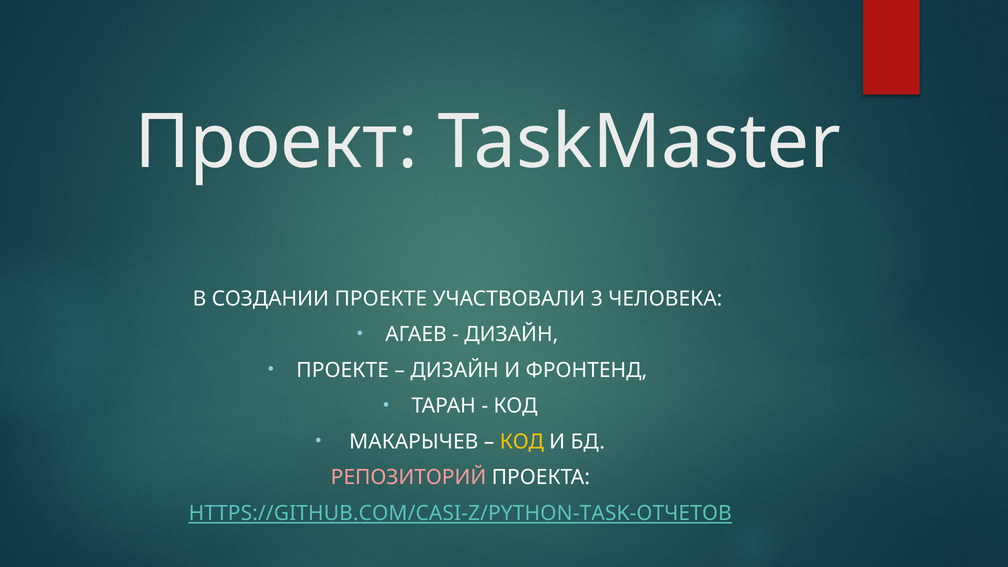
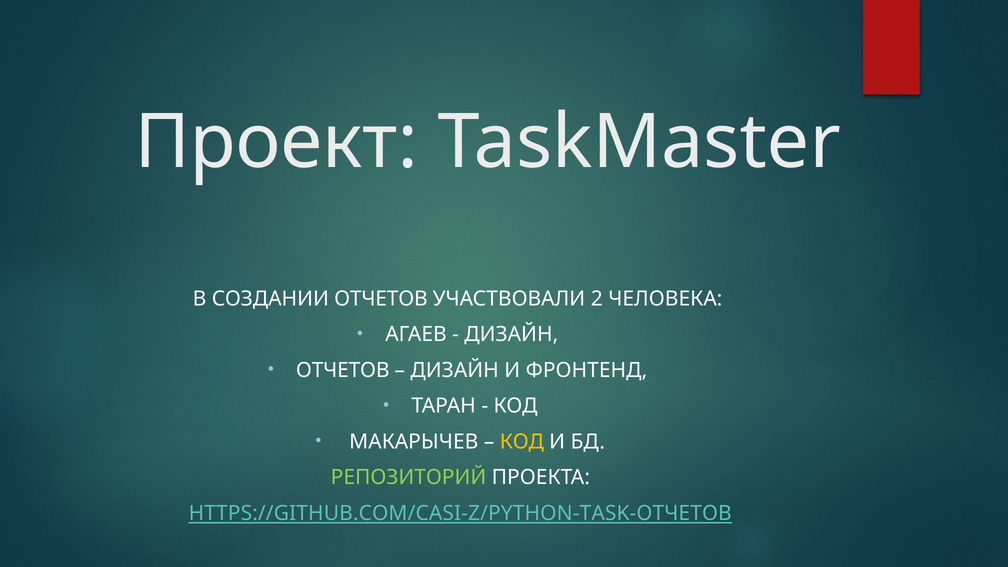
СОЗДАНИИ ПРОЕКТЕ: ПРОЕКТЕ -> ОТЧЕТОВ (381, 299)
3: 3 -> 2 (597, 299)
ПРОЕКТЕ: ПРОЕКТЕ -> ОТЧЕТОВ (343, 370)
РЕПОЗИТОРИЙ colour: pink -> light green (409, 477)
